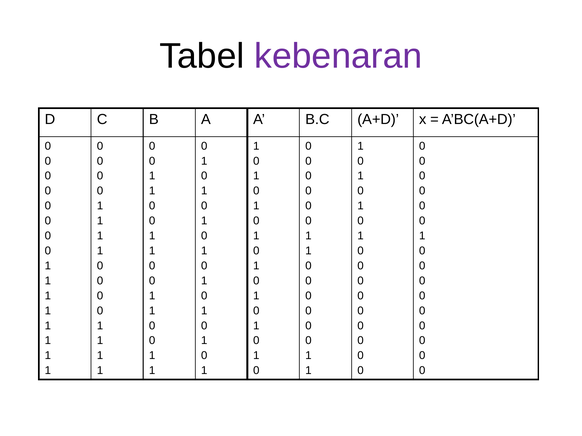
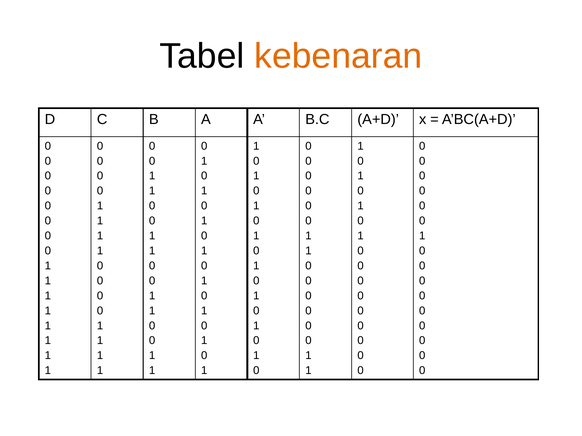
kebenaran colour: purple -> orange (338, 56)
